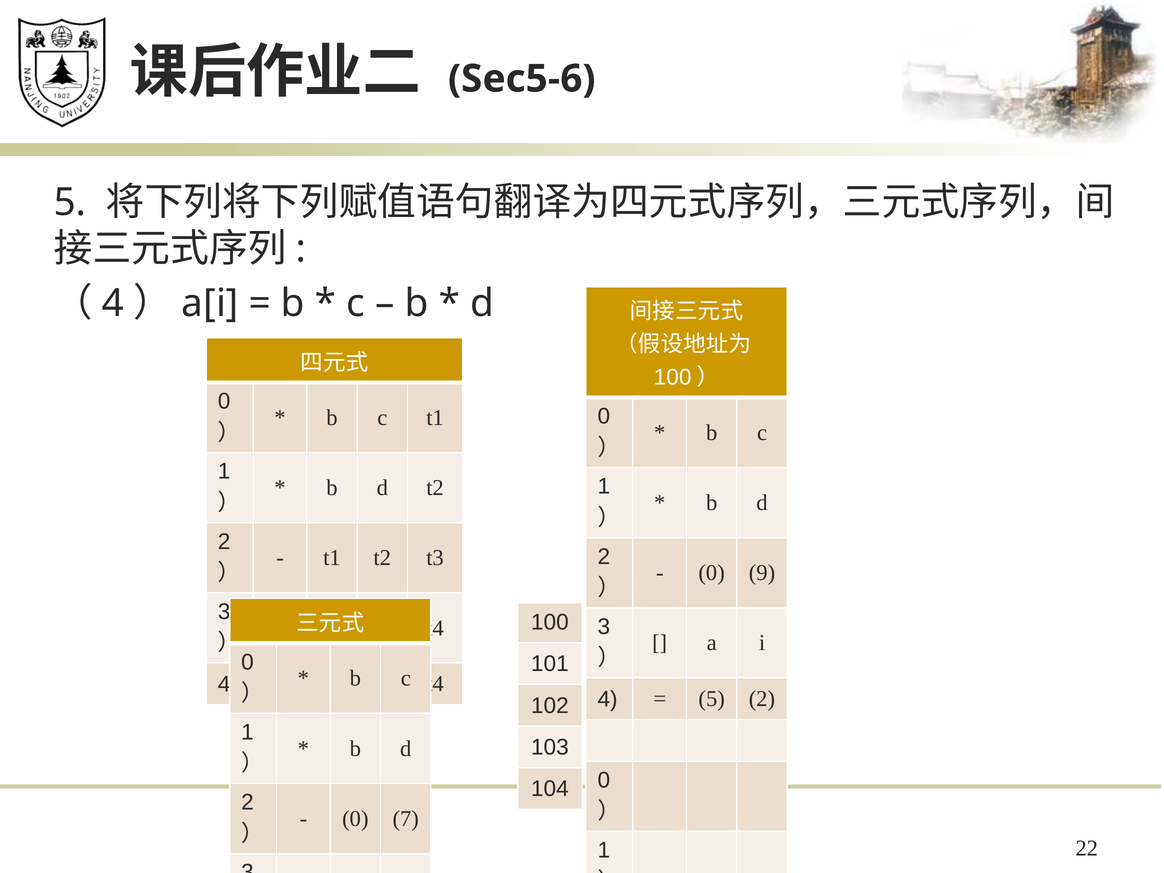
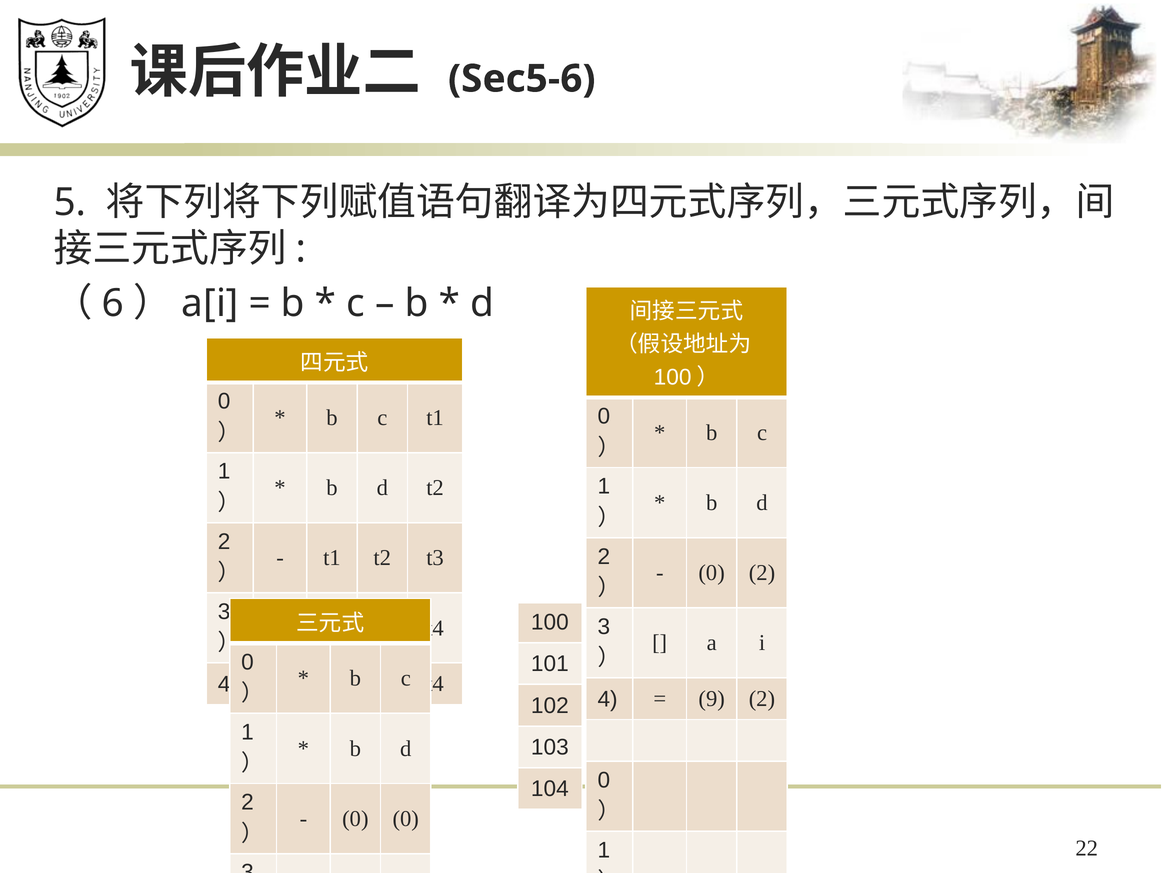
4: 4 -> 6 (113, 303)
0 9: 9 -> 2 (762, 573)
5: 5 -> 9 (712, 699)
0 7: 7 -> 0 (406, 819)
